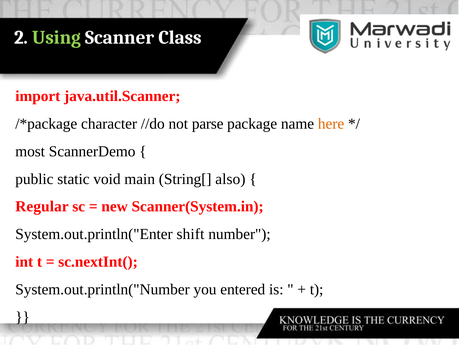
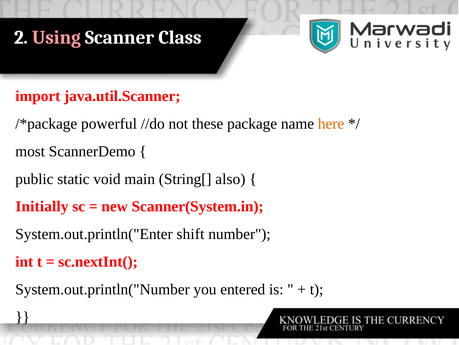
Using colour: light green -> pink (57, 38)
character: character -> powerful (109, 123)
parse: parse -> these (208, 123)
Regular: Regular -> Initially (42, 206)
